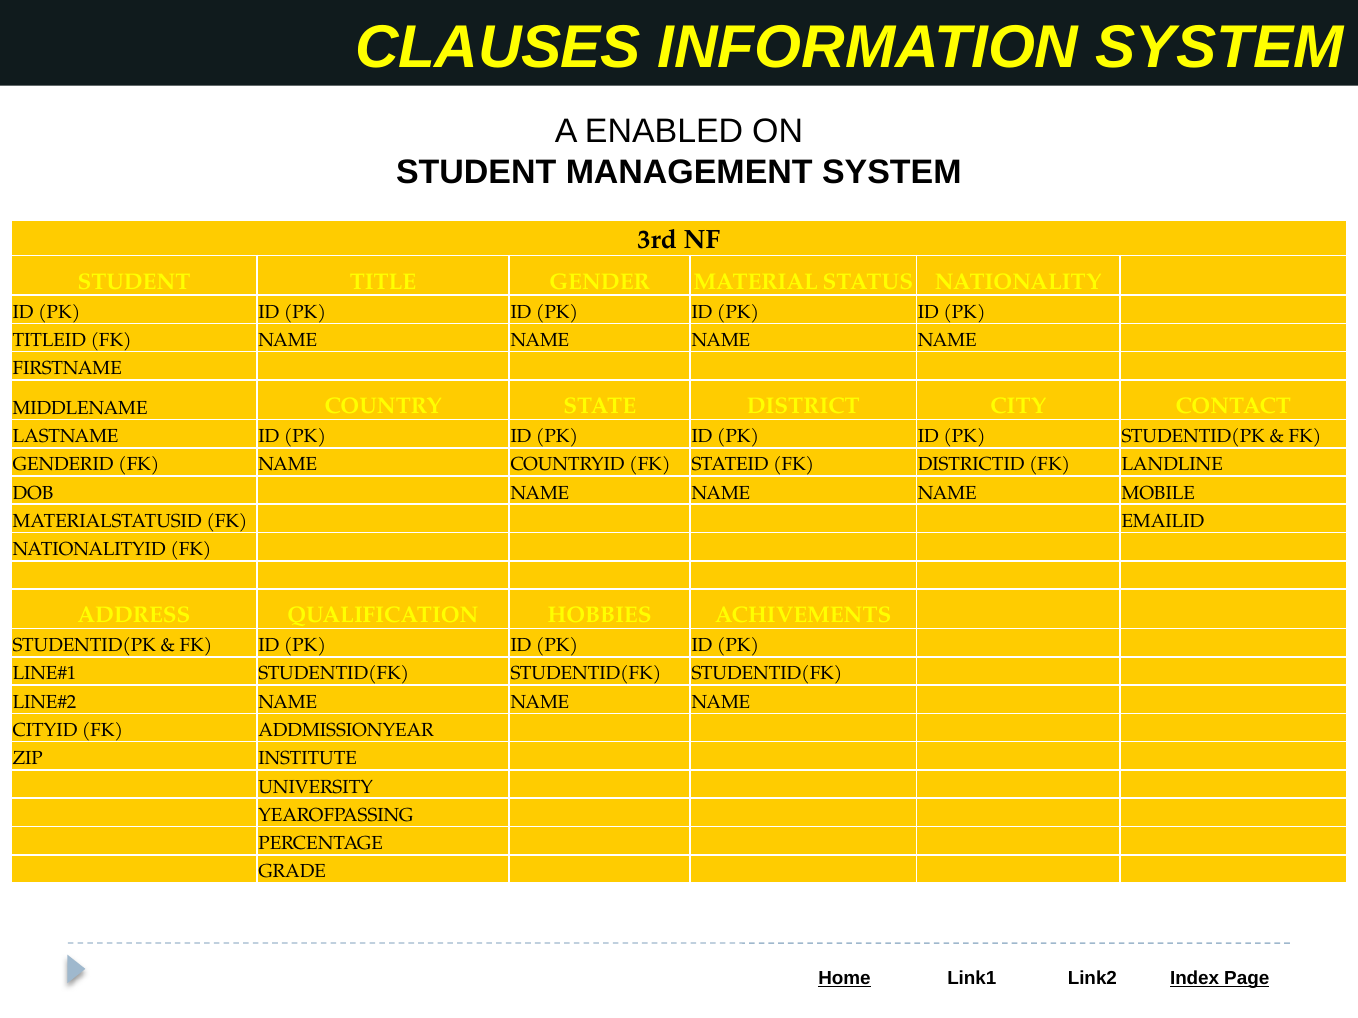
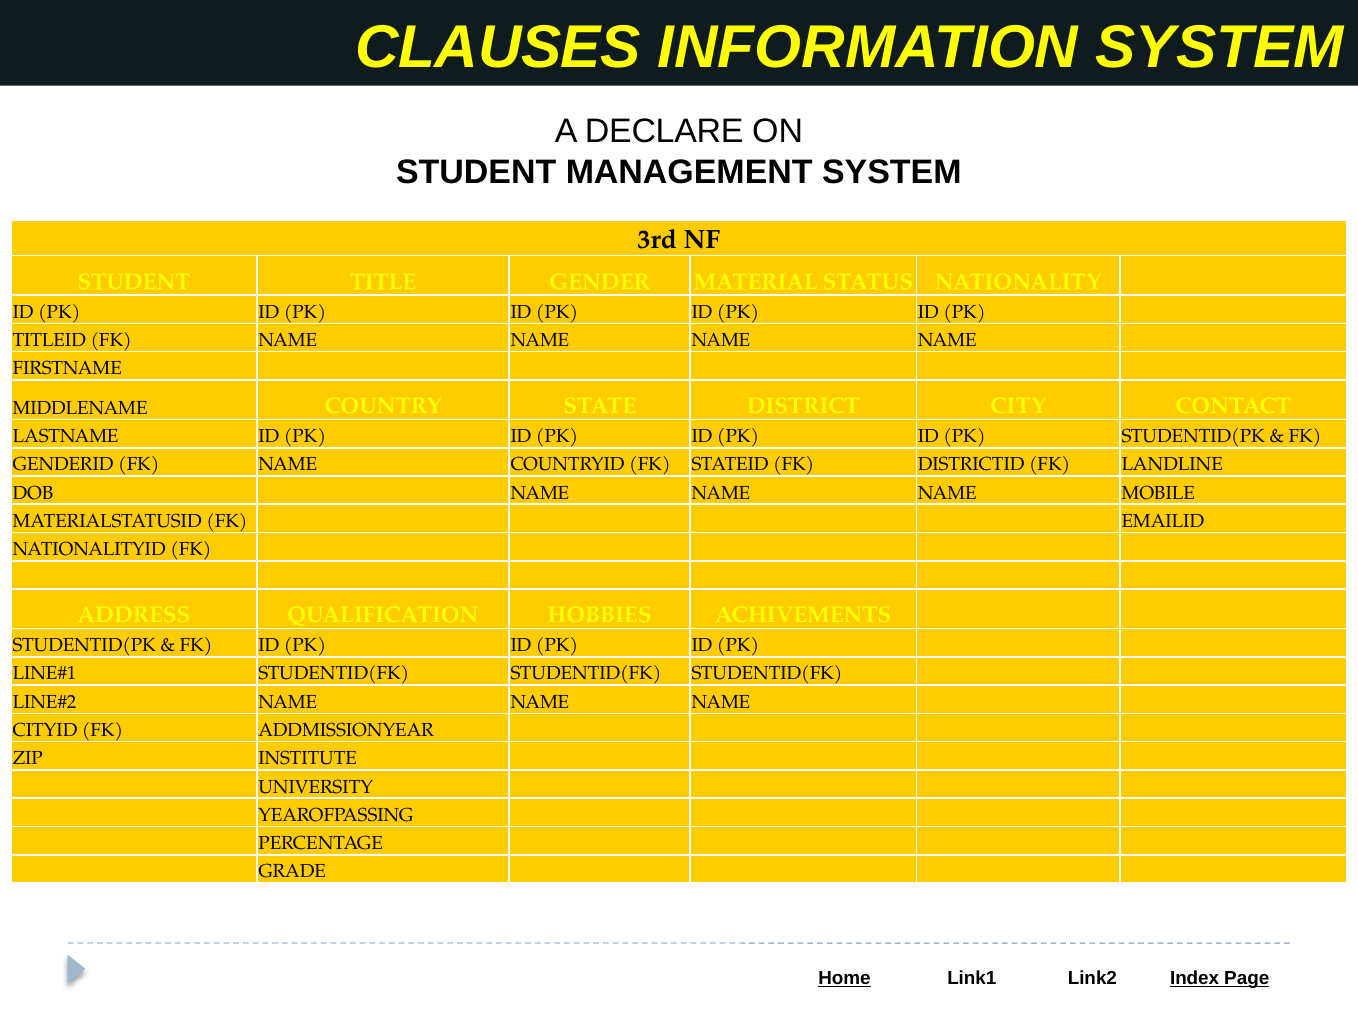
ENABLED: ENABLED -> DECLARE (664, 131)
